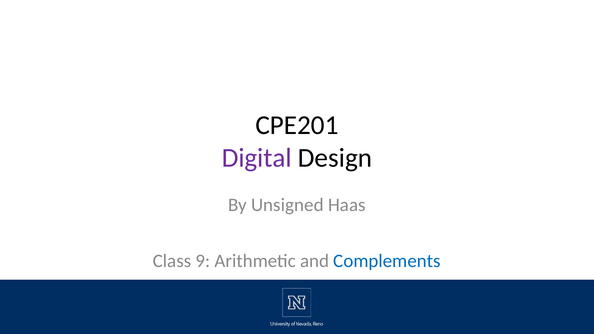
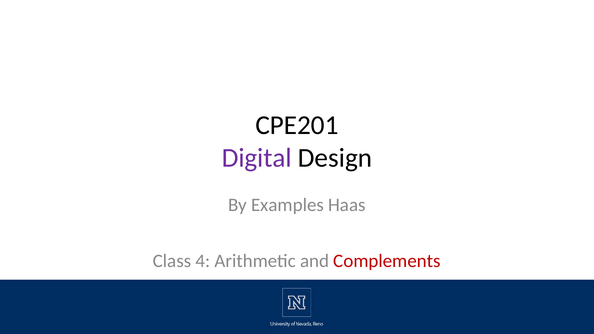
Unsigned: Unsigned -> Examples (287, 205)
9: 9 -> 4 (203, 261)
Complements colour: blue -> red (387, 261)
